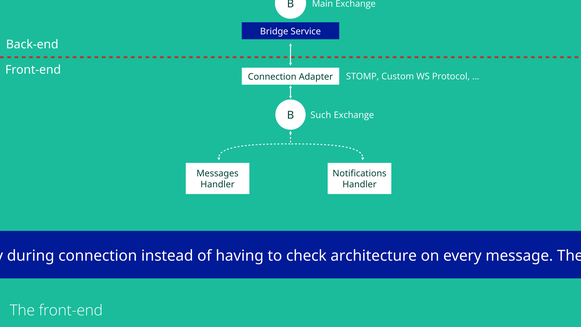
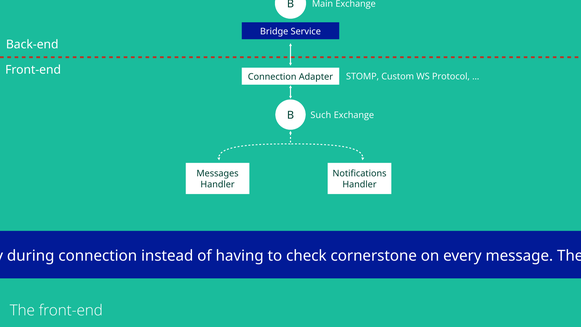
architecture: architecture -> cornerstone (374, 256)
